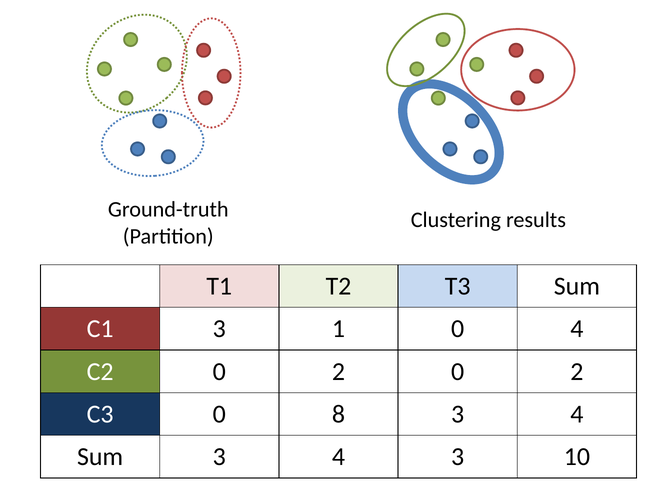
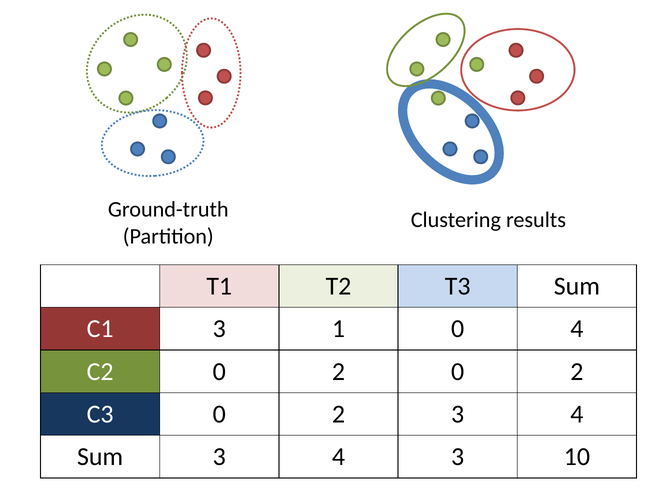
C3 0 8: 8 -> 2 (338, 415)
